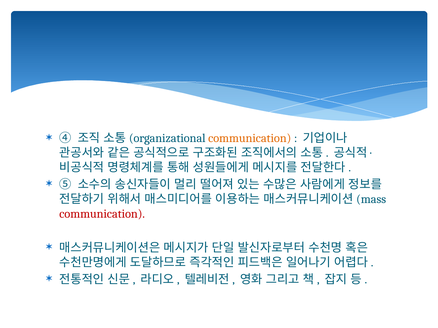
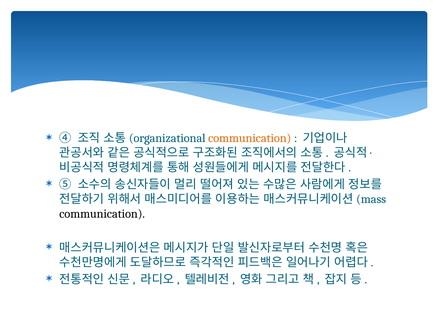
communication colour: red -> black (102, 214)
